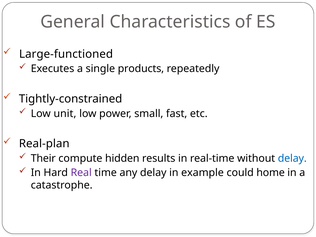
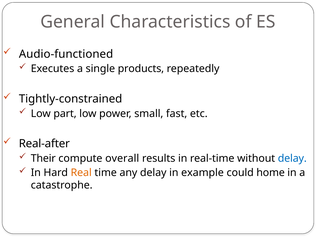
Large-functioned: Large-functioned -> Audio-functioned (66, 54)
unit: unit -> part (65, 114)
Real-plan: Real-plan -> Real-after (44, 144)
hidden: hidden -> overall (122, 158)
Real colour: purple -> orange (81, 173)
